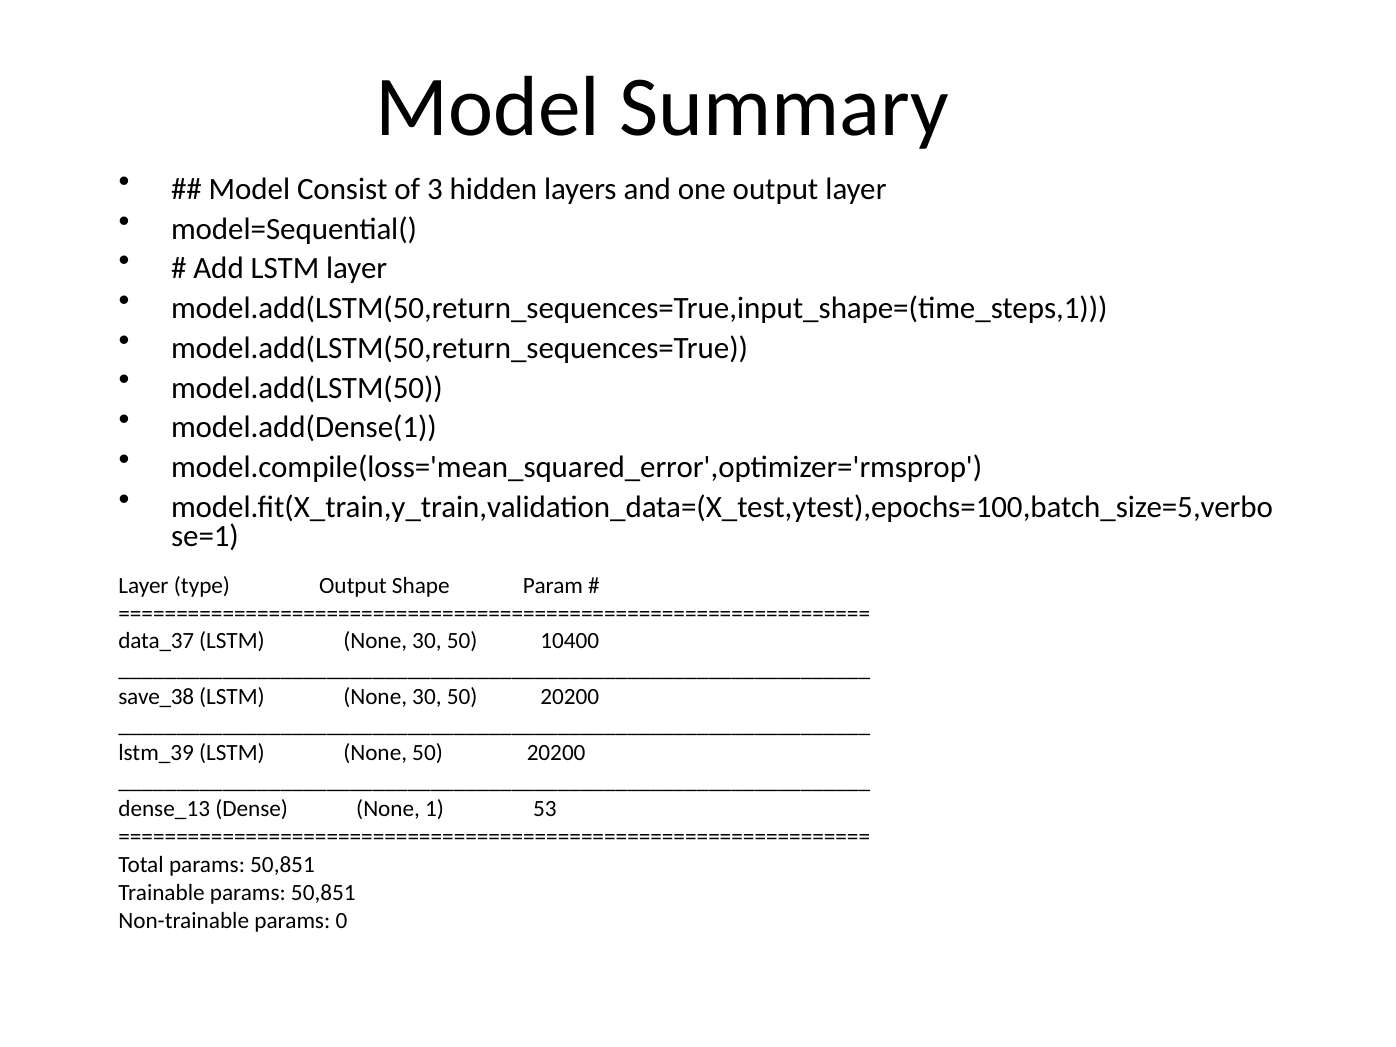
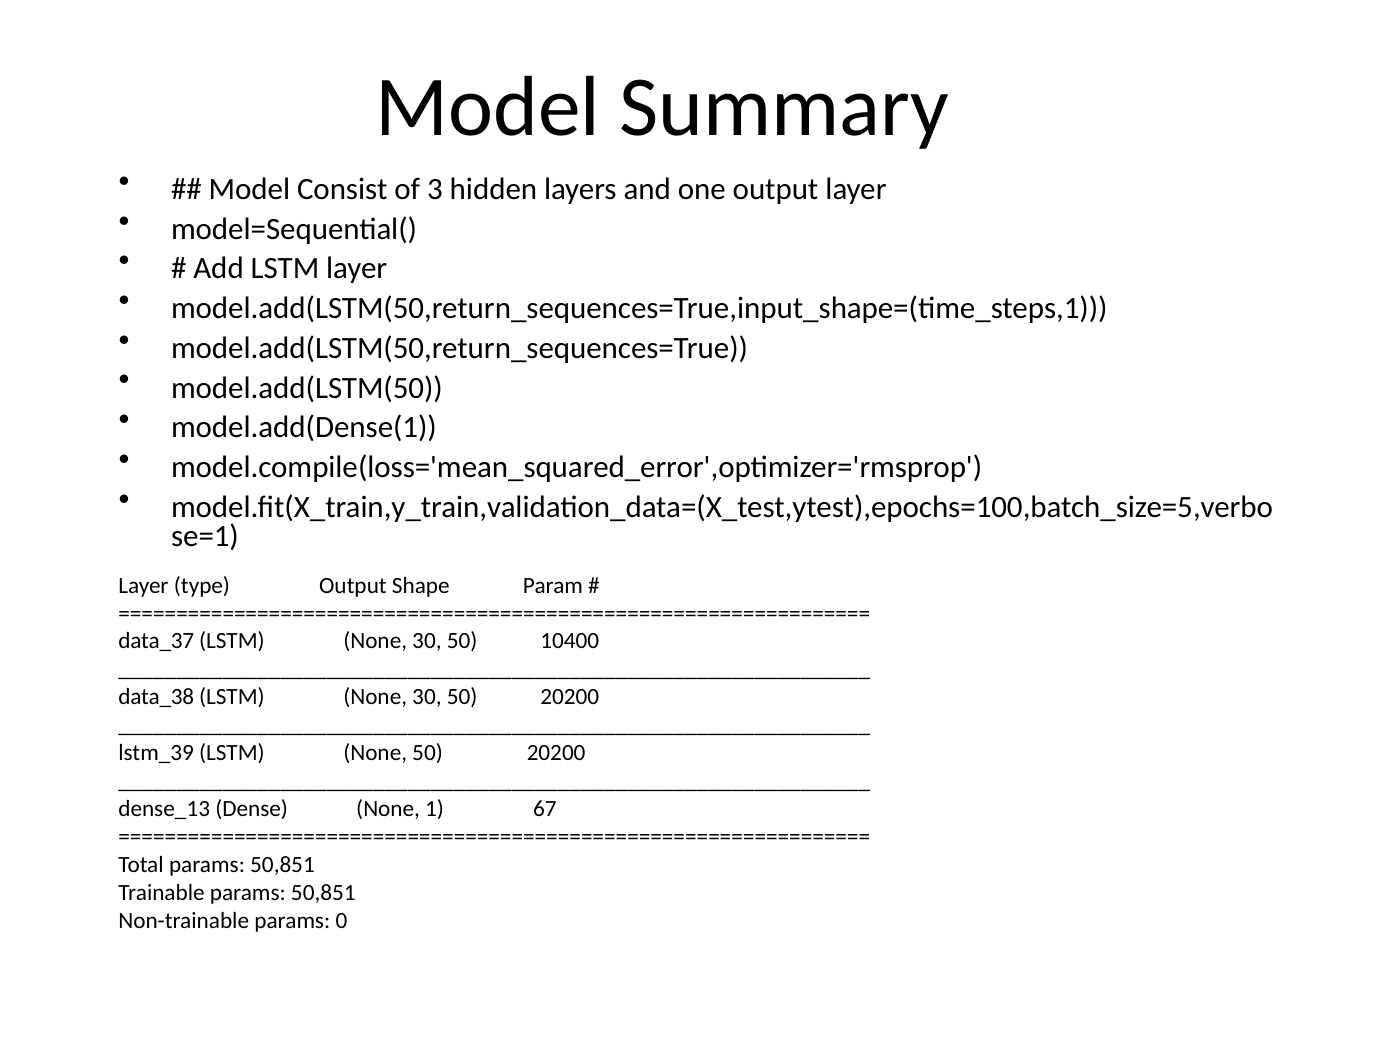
save_38: save_38 -> data_38 (156, 697)
53: 53 -> 67 (545, 809)
